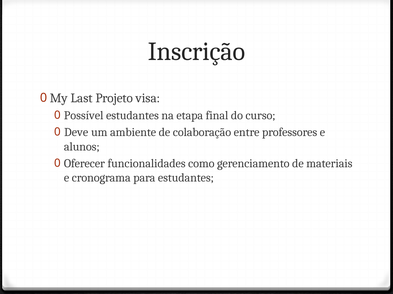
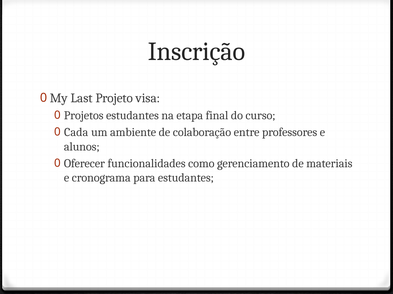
Possível: Possível -> Projetos (84, 116)
Deve: Deve -> Cada (76, 133)
